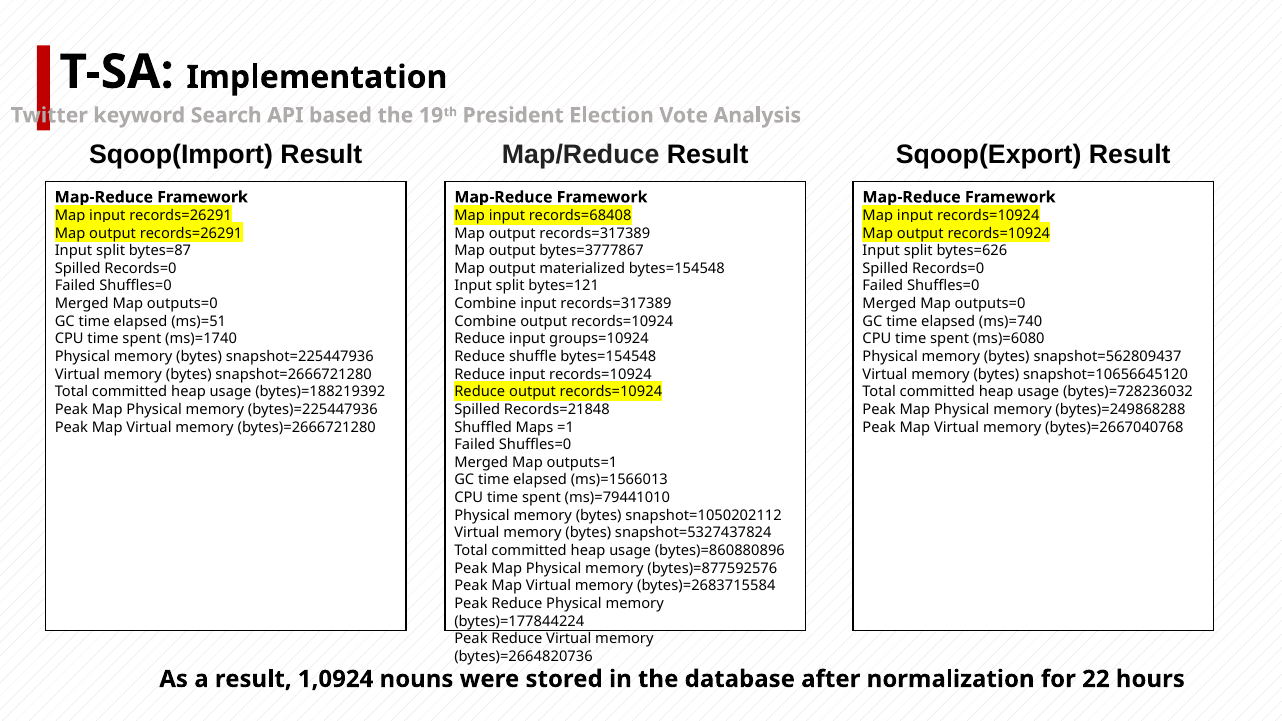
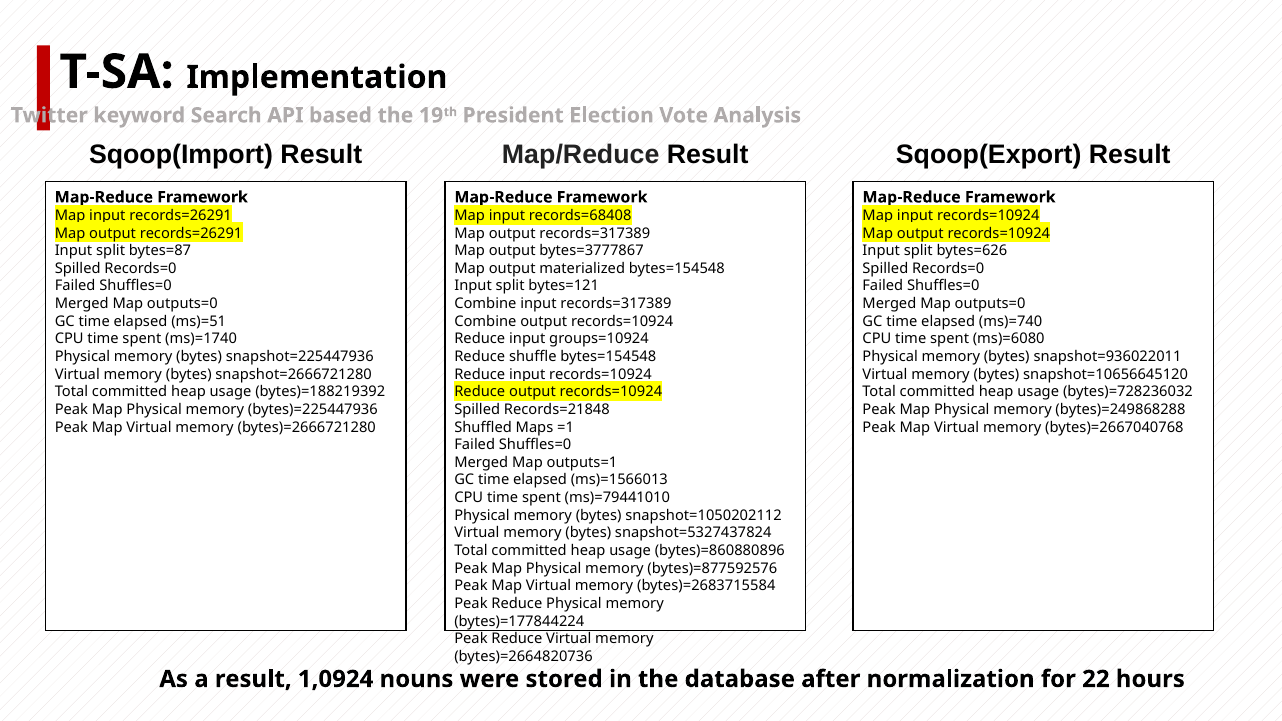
snapshot=562809437: snapshot=562809437 -> snapshot=936022011 (1108, 357)
